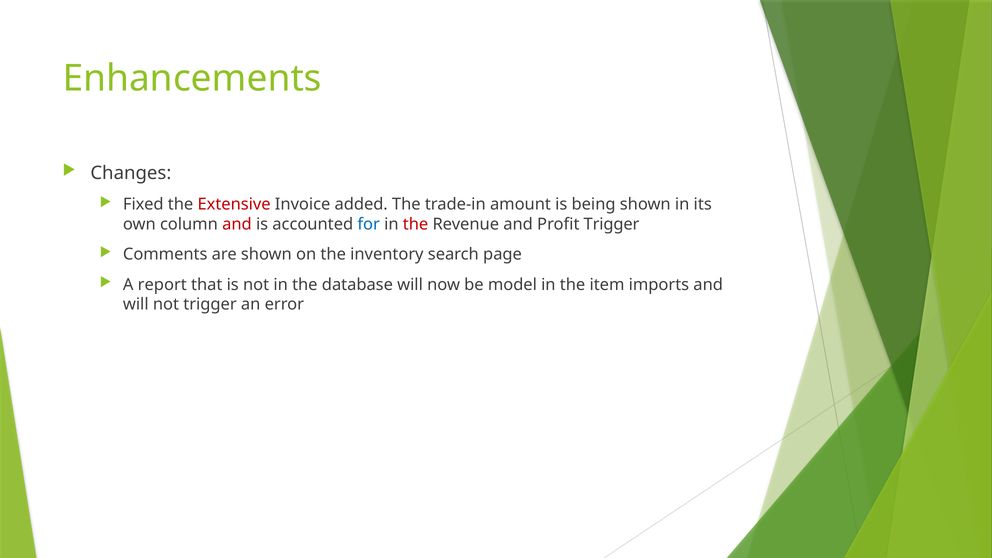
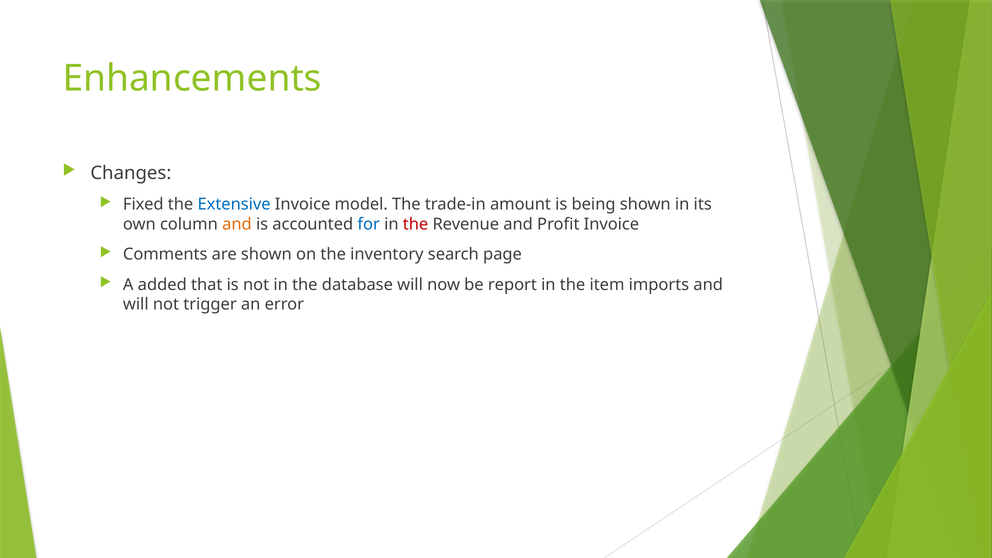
Extensive colour: red -> blue (234, 205)
added: added -> model (361, 205)
and colour: red -> orange (237, 224)
Profit Trigger: Trigger -> Invoice (611, 224)
report: report -> added (162, 285)
model: model -> report (512, 285)
